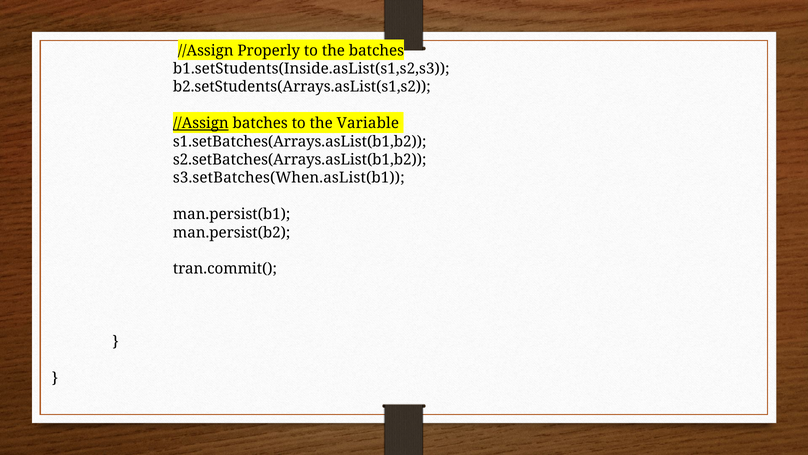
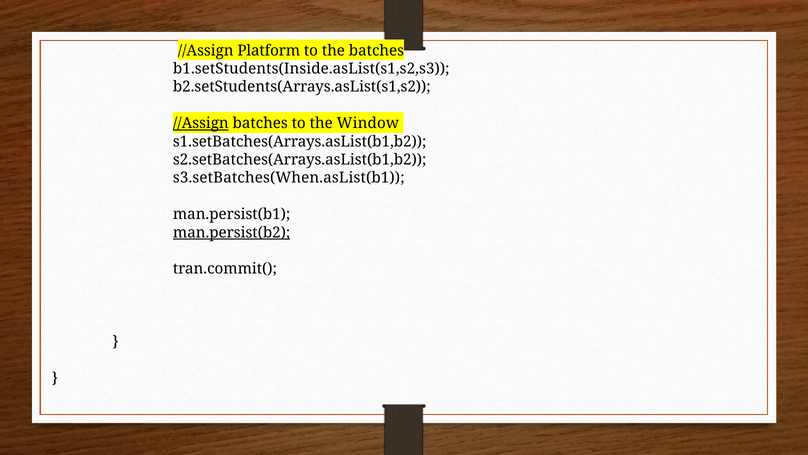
Properly: Properly -> Platform (269, 50)
Variable: Variable -> Window (368, 123)
man.persist(b2 underline: none -> present (232, 232)
